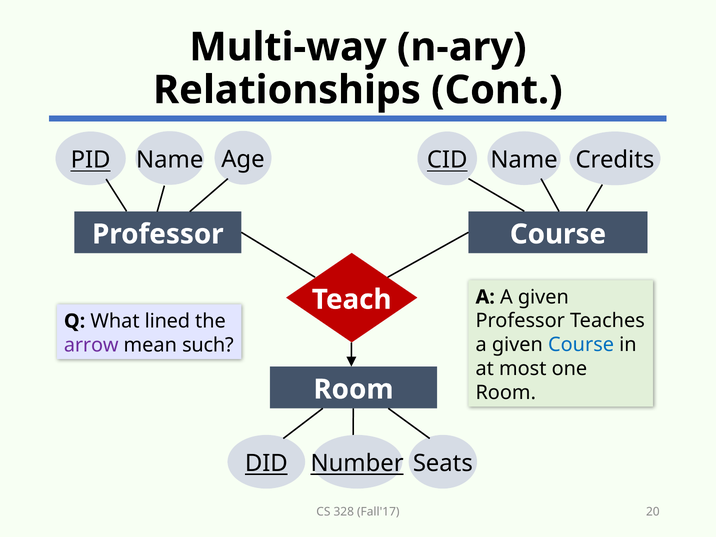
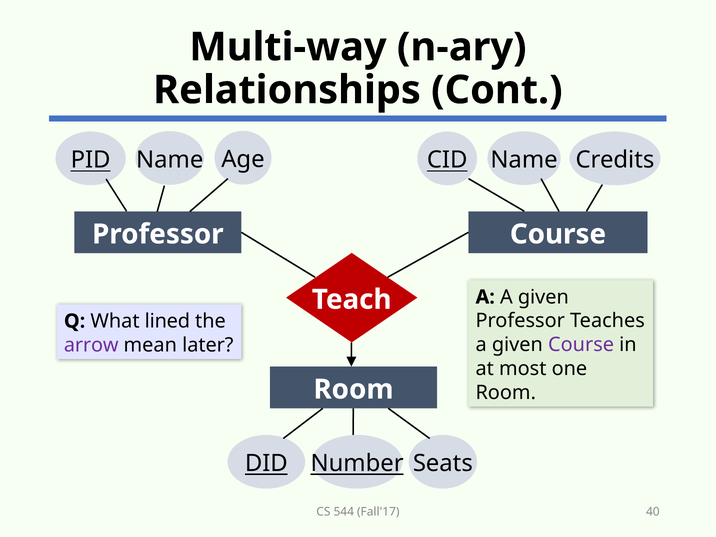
Course colour: blue -> purple (581, 345)
such: such -> later (208, 345)
328: 328 -> 544 (344, 512)
20: 20 -> 40 (653, 512)
